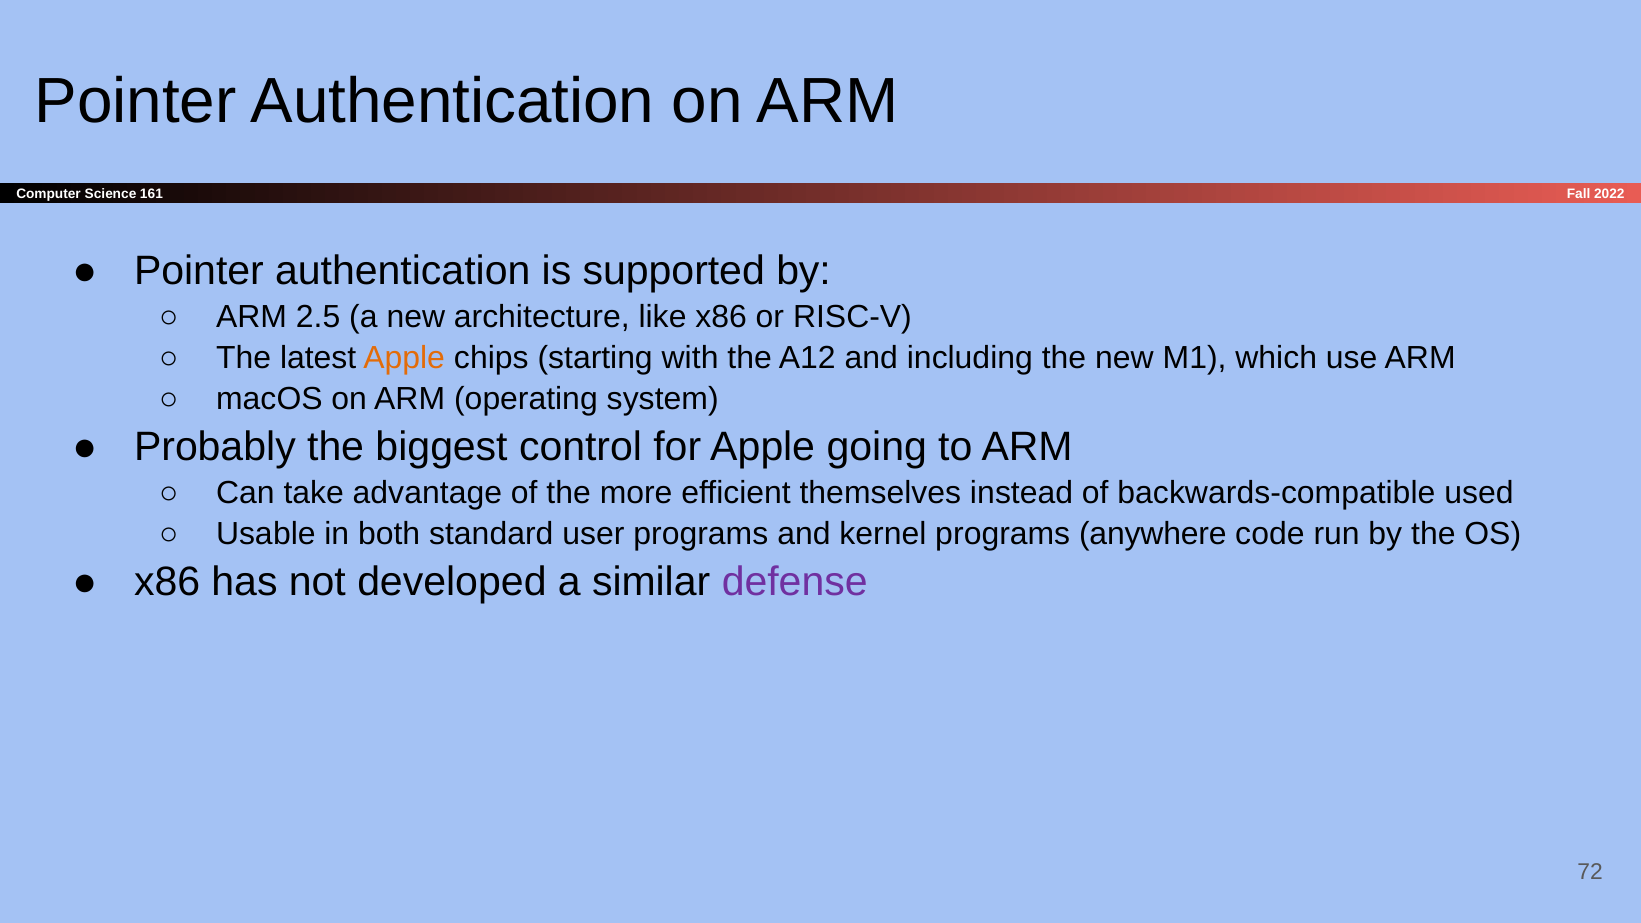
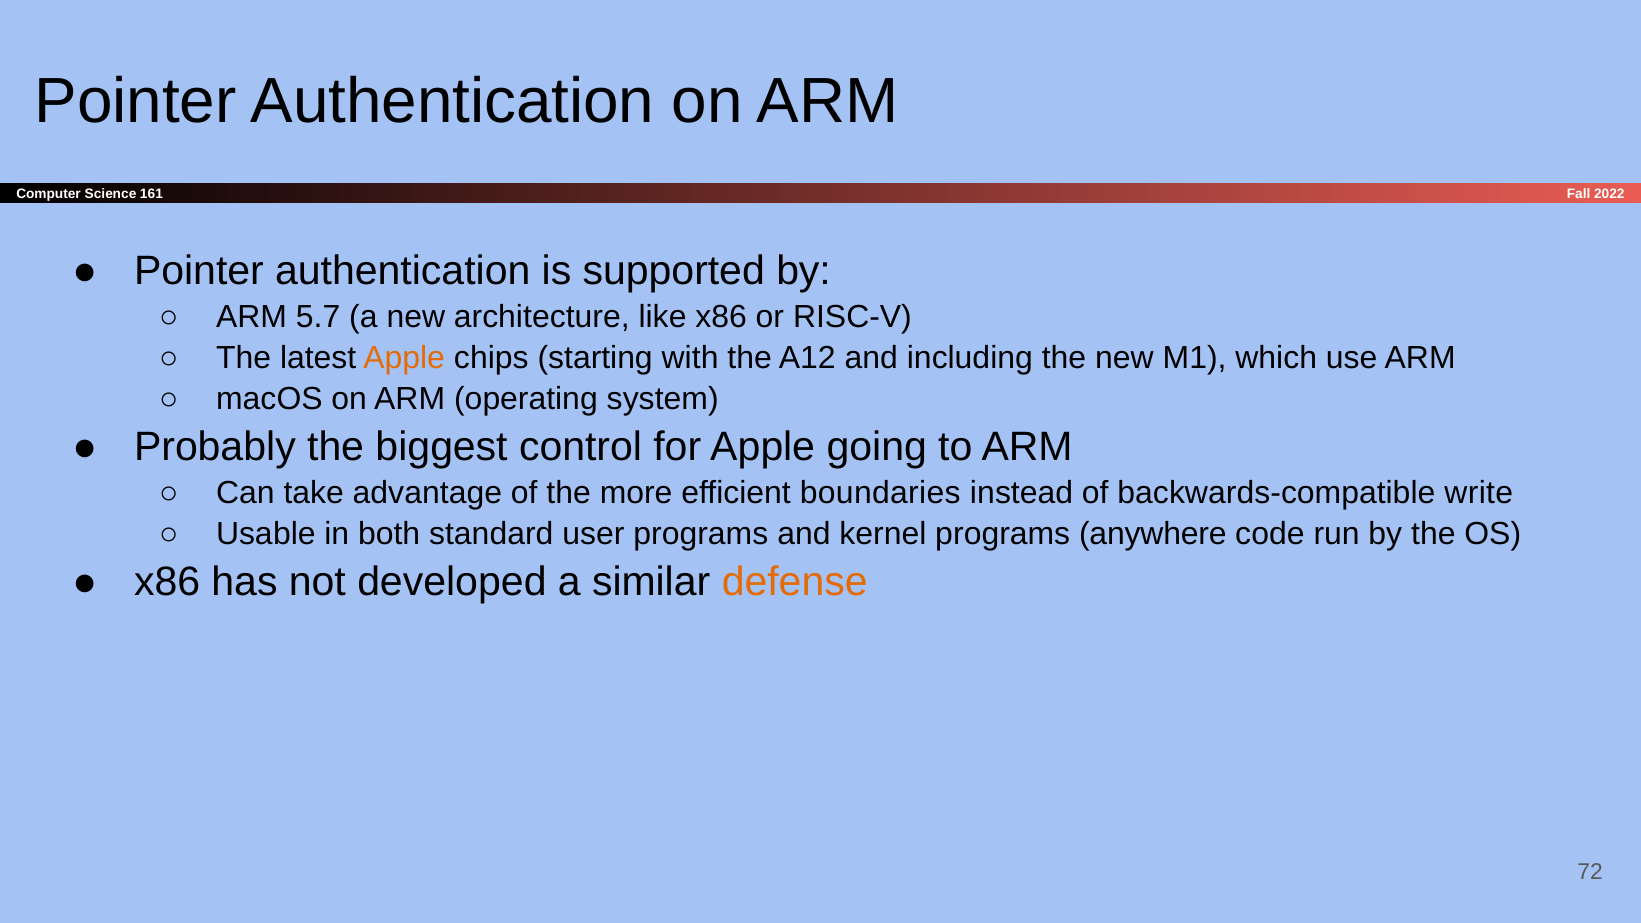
2.5: 2.5 -> 5.7 (318, 317)
themselves: themselves -> boundaries (880, 493)
used: used -> write (1479, 493)
defense colour: purple -> orange (795, 582)
